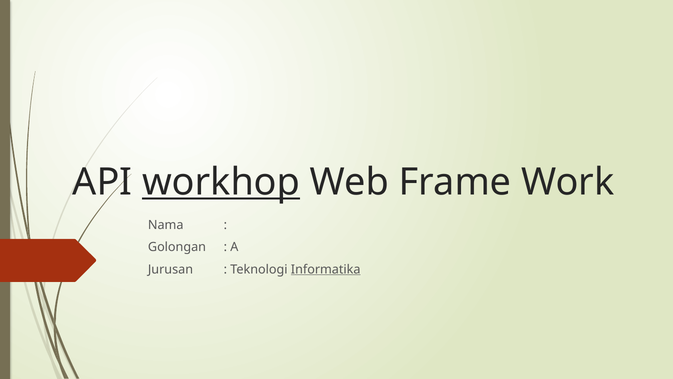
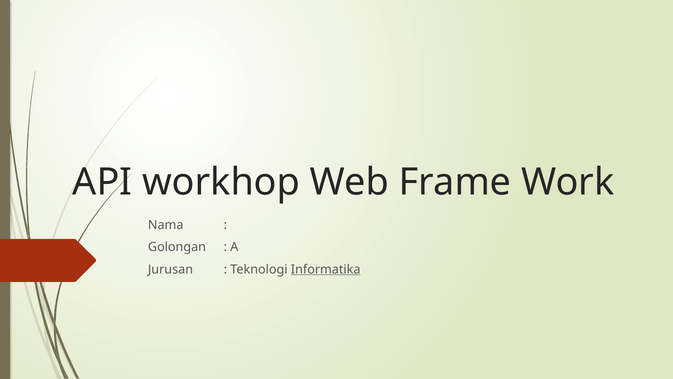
workhop underline: present -> none (221, 182)
